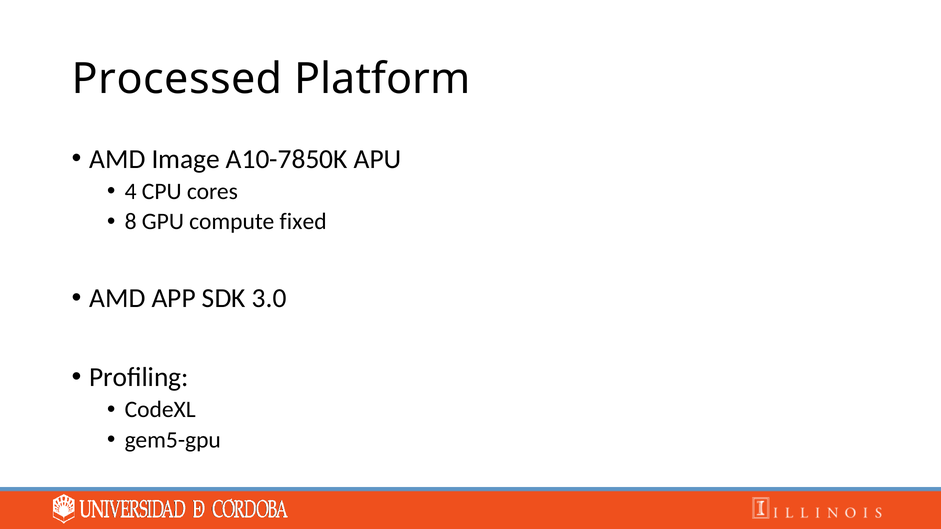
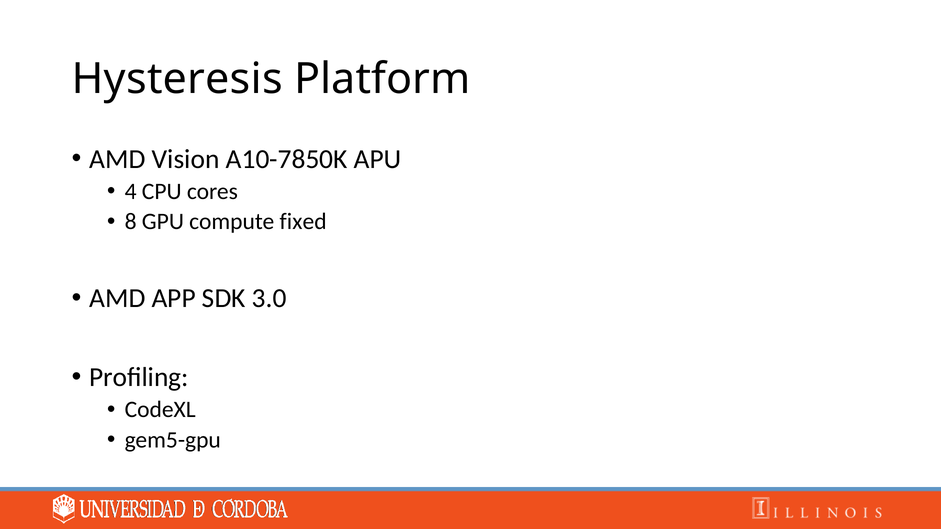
Processed: Processed -> Hysteresis (177, 79)
Image: Image -> Vision (186, 159)
